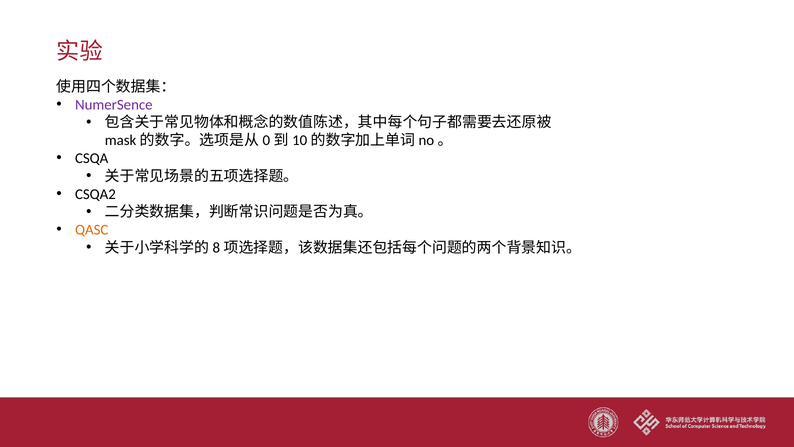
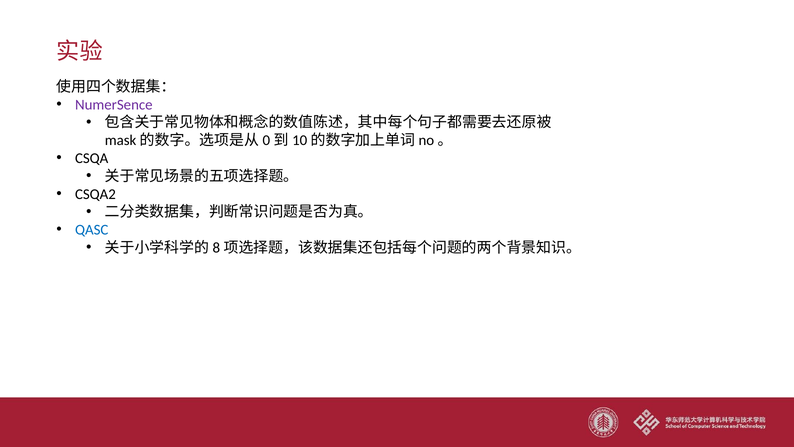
QASC colour: orange -> blue (92, 230)
